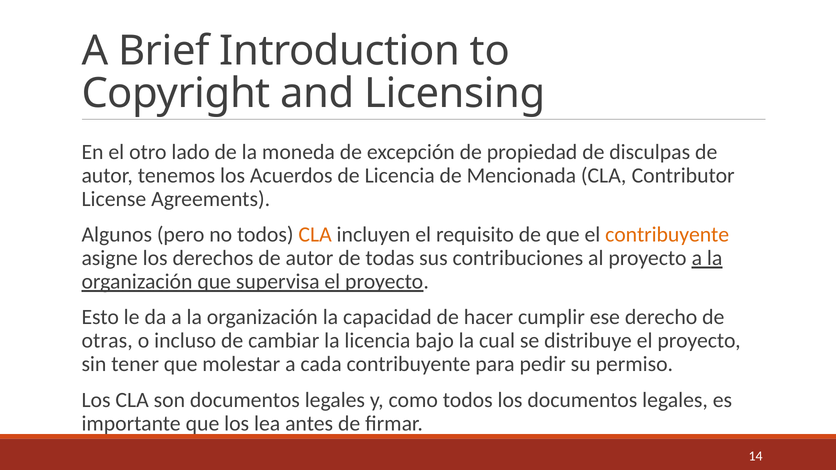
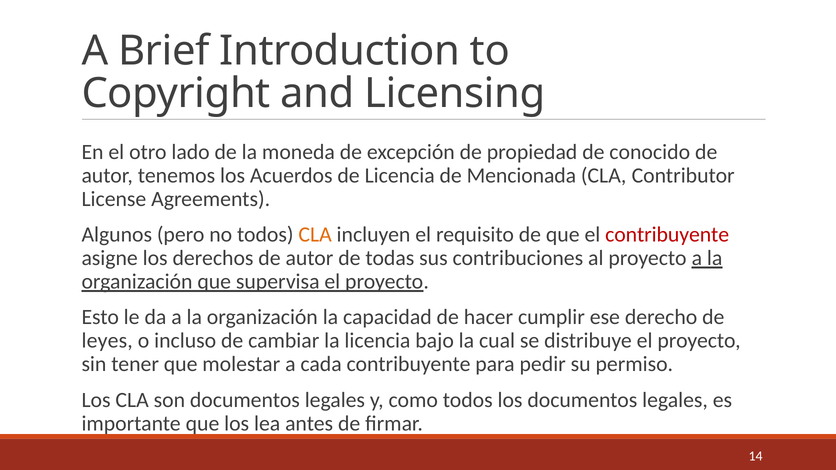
disculpas: disculpas -> conocido (650, 152)
contribuyente colour: orange -> red (667, 235)
otras: otras -> leyes (107, 341)
